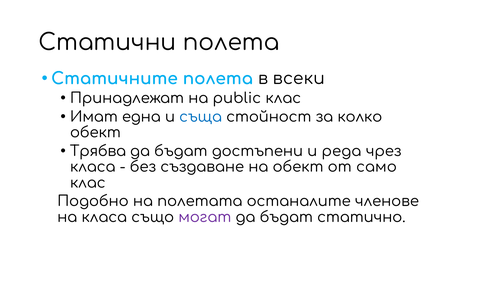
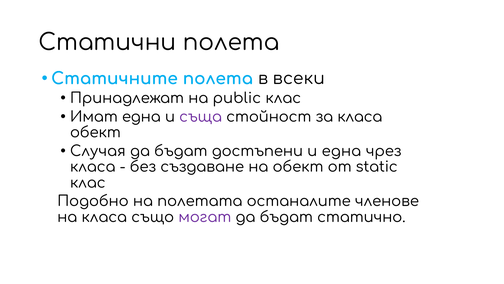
съща colour: blue -> purple (201, 117)
за колко: колко -> класa (360, 117)
Трябва: Трябва -> Случая (98, 151)
и реда: реда -> една (341, 151)
само: само -> static (377, 167)
